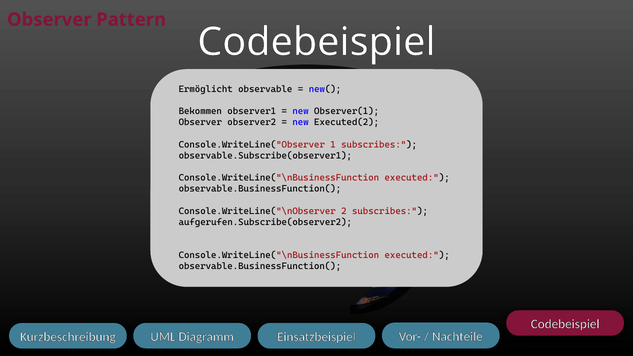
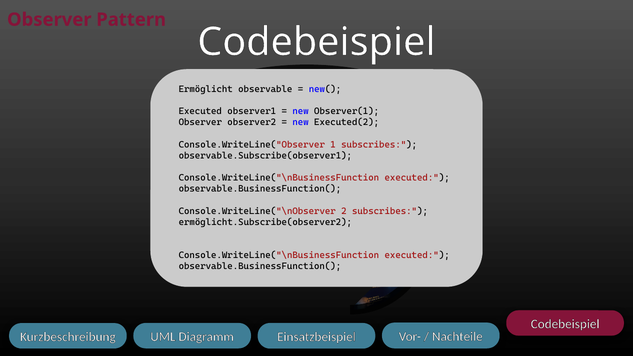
Bekommen: Bekommen -> Executed (200, 111)
aufgerufen.Subscribe(observer2: aufgerufen.Subscribe(observer2 -> ermöglicht.Subscribe(observer2 (265, 222)
